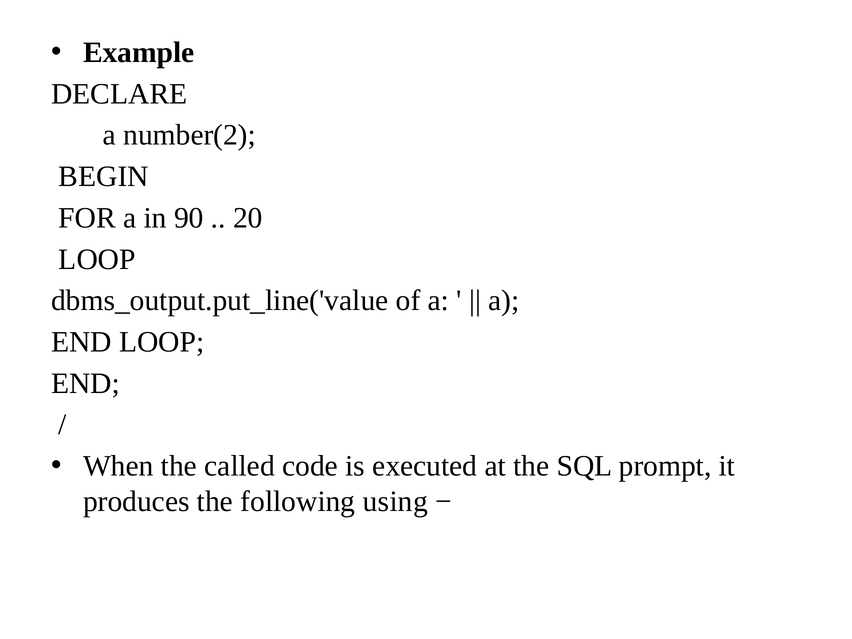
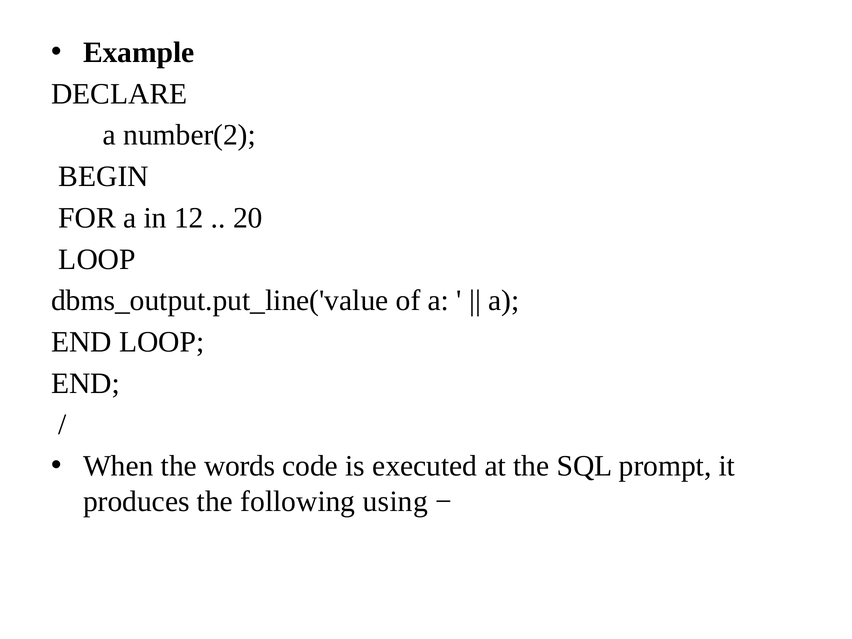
90: 90 -> 12 (189, 218)
called: called -> words (240, 466)
